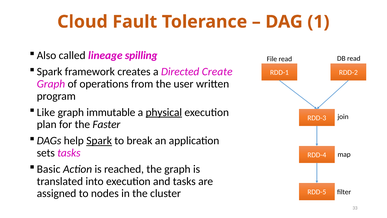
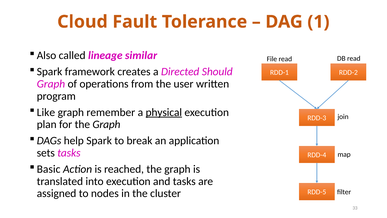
spilling: spilling -> similar (141, 55)
Create: Create -> Should (217, 72)
immutable: immutable -> remember (111, 112)
for the Faster: Faster -> Graph (106, 124)
Spark underline: present -> none (99, 141)
